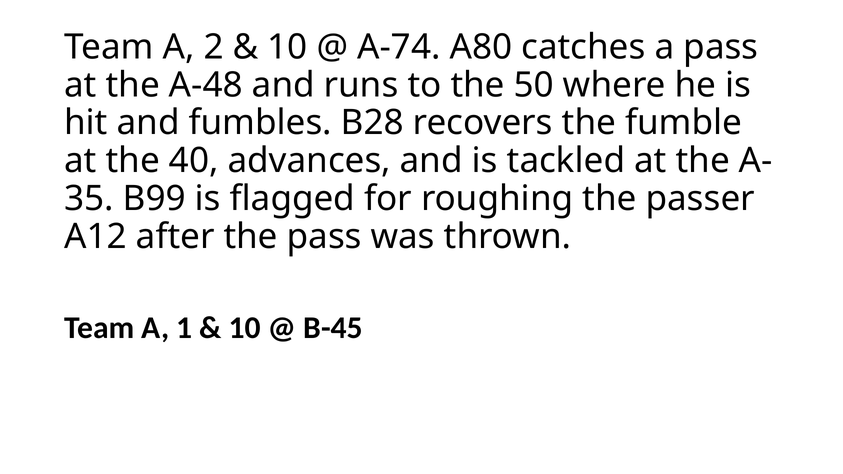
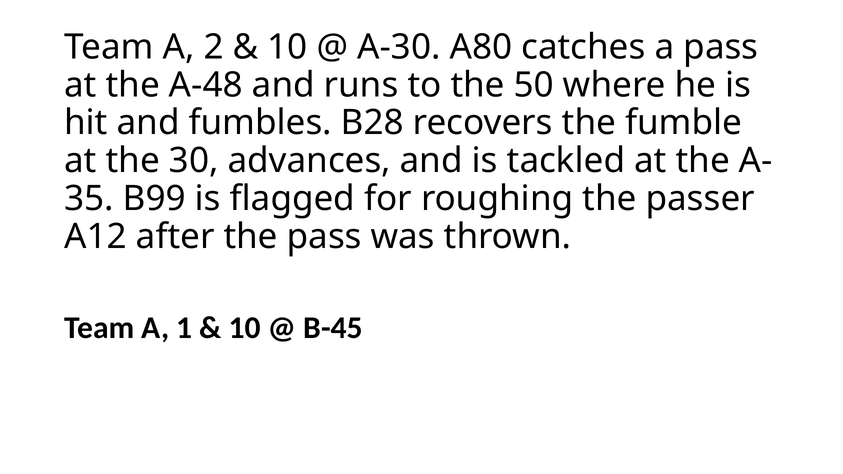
A-74: A-74 -> A-30 (399, 47)
40: 40 -> 30 (194, 161)
